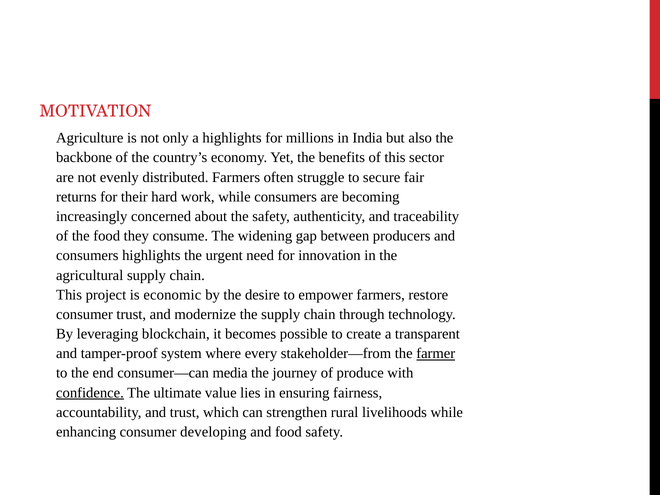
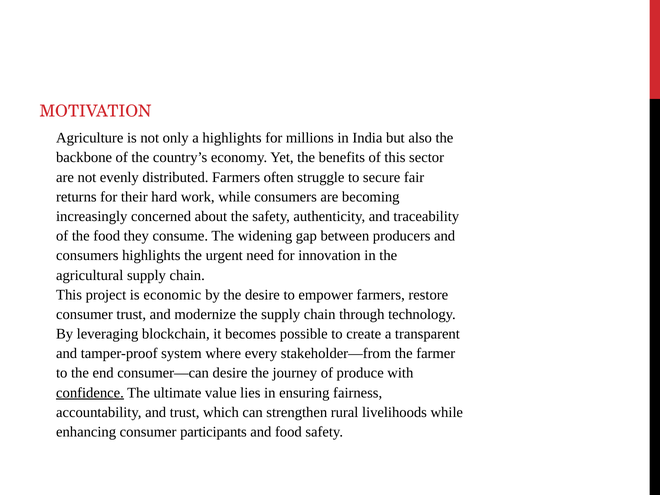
farmer underline: present -> none (436, 354)
consumer—can media: media -> desire (230, 373)
developing: developing -> participants (213, 432)
